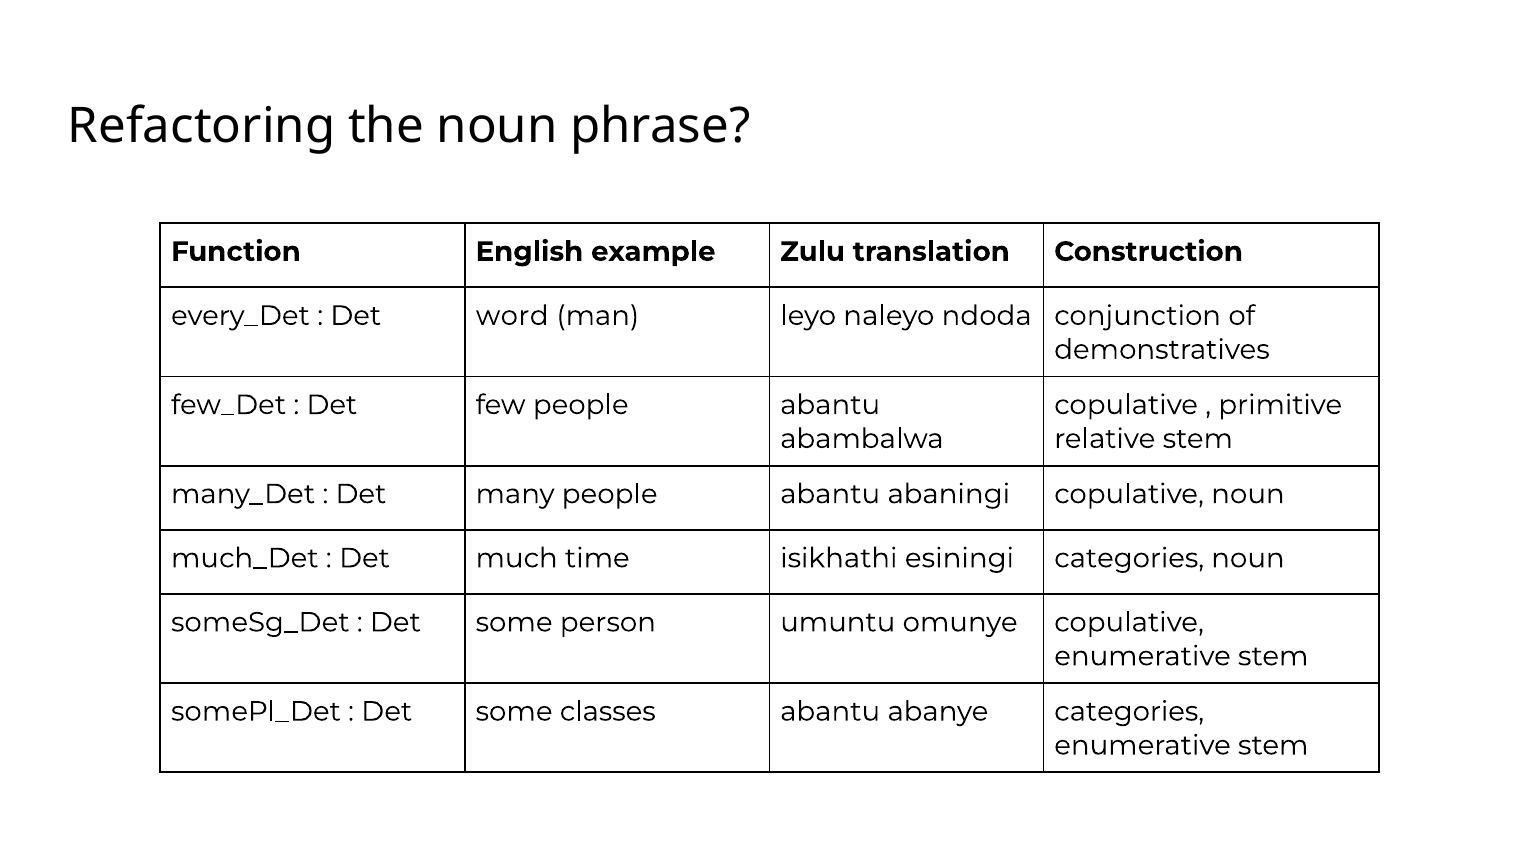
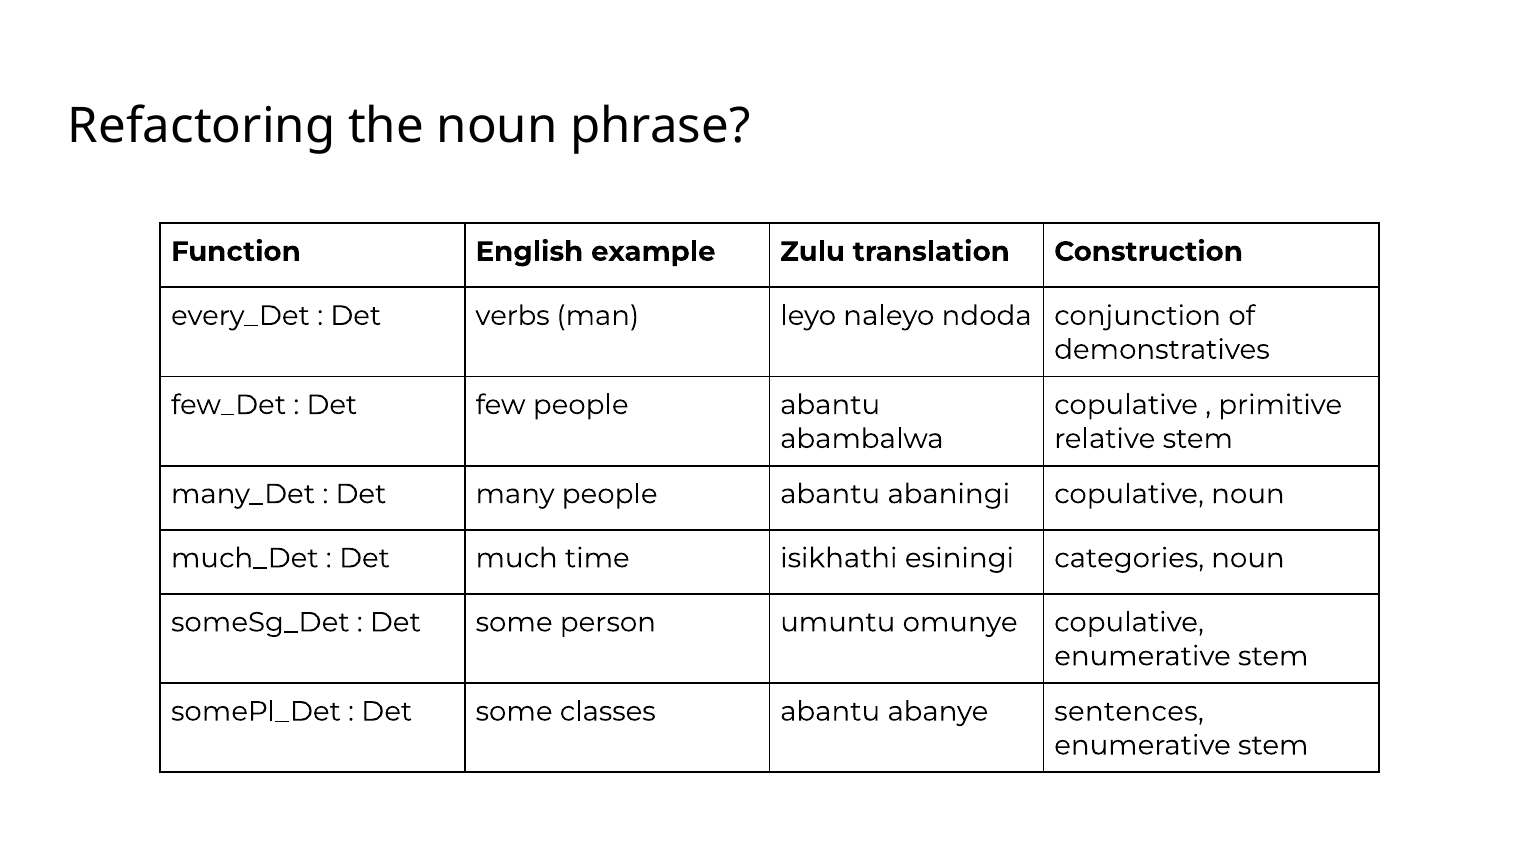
word: word -> verbs (513, 316)
abanye categories: categories -> sentences (1129, 711)
